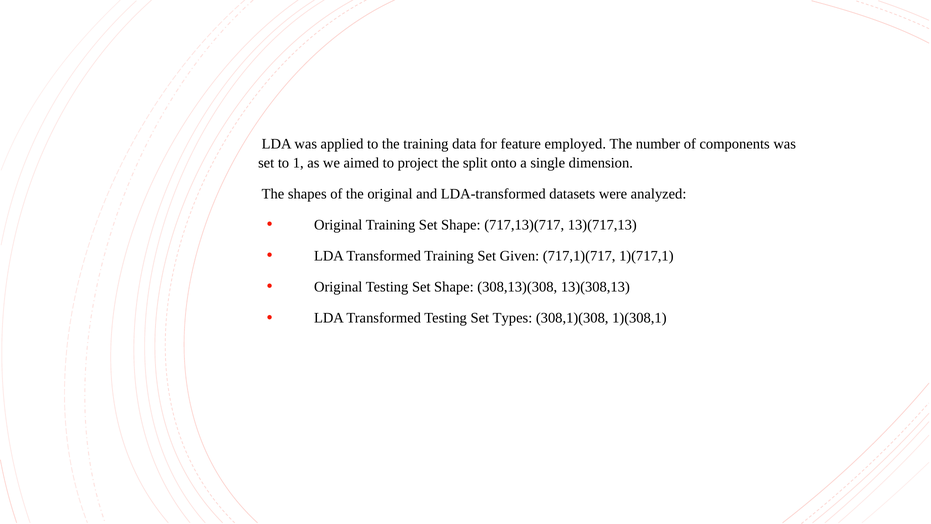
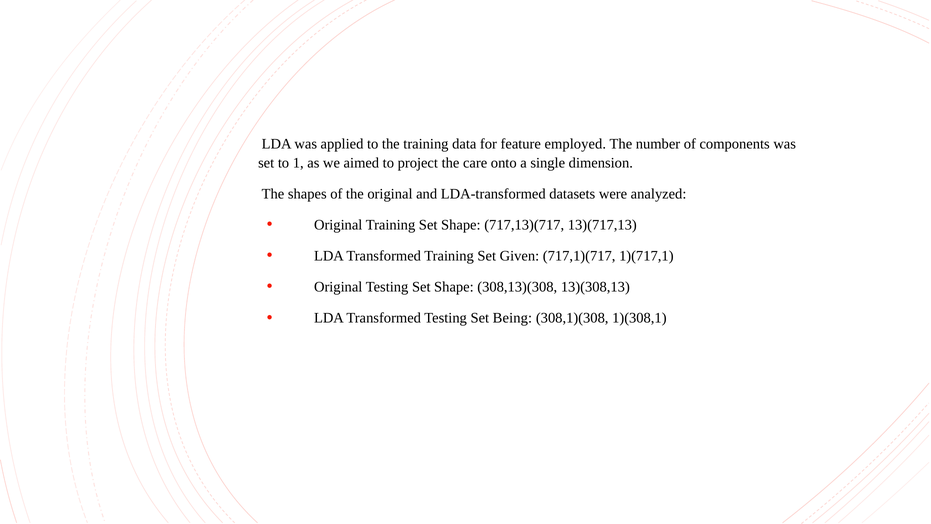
split: split -> care (475, 163)
Types: Types -> Being (512, 318)
